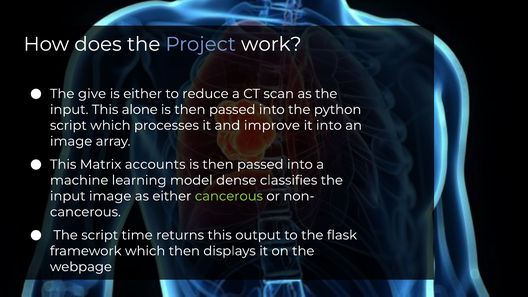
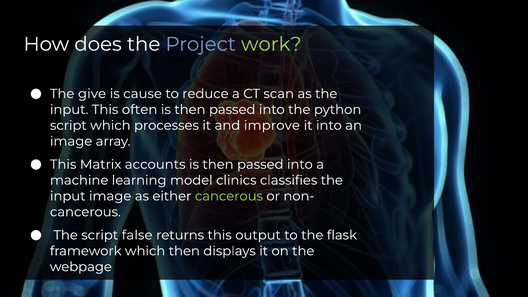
work colour: white -> light green (271, 44)
is either: either -> cause (143, 94)
alone: alone -> often (140, 110)
dense: dense -> clinics (236, 180)
time: time -> false (137, 235)
